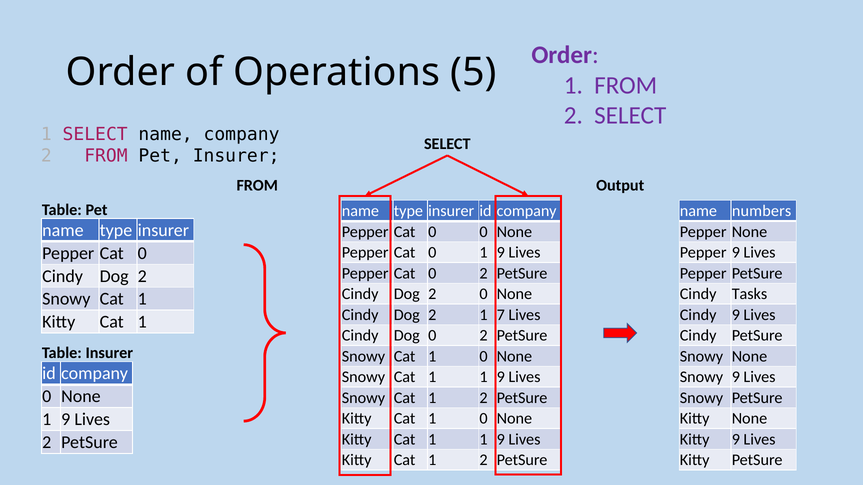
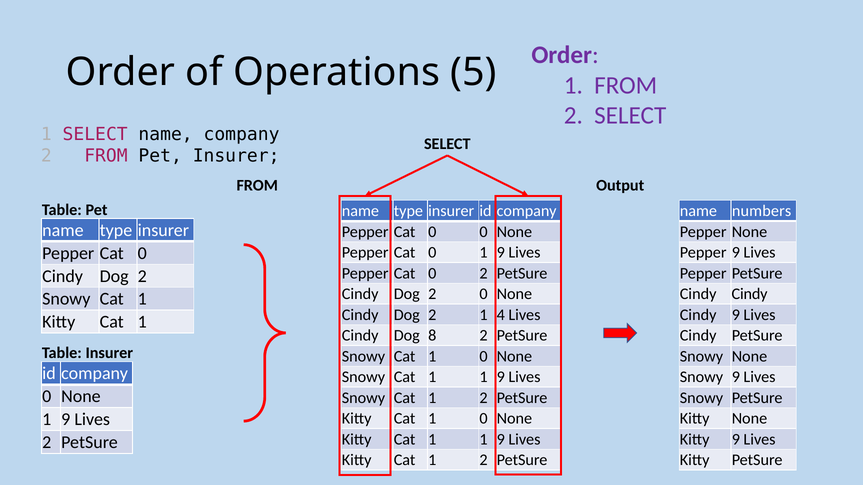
Tasks: Tasks -> Cindy (750, 294)
7: 7 -> 4 (501, 315)
Dog 0: 0 -> 8 (432, 336)
